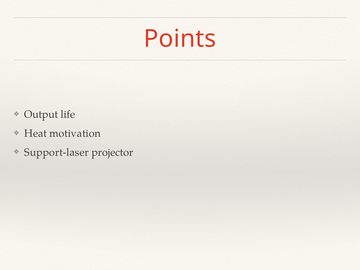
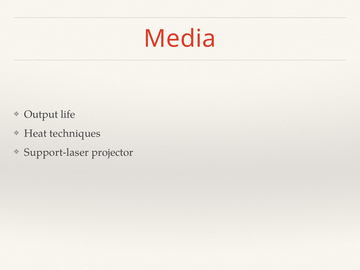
Points: Points -> Media (180, 39)
motivation: motivation -> techniques (75, 133)
